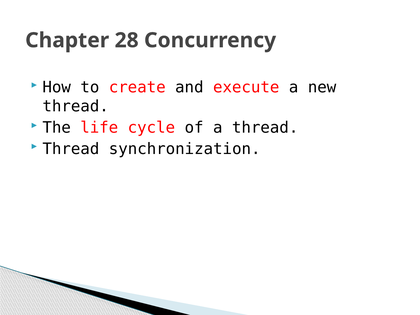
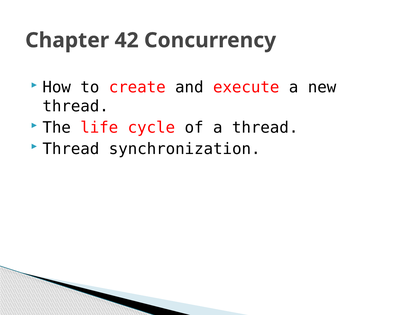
28: 28 -> 42 (127, 40)
